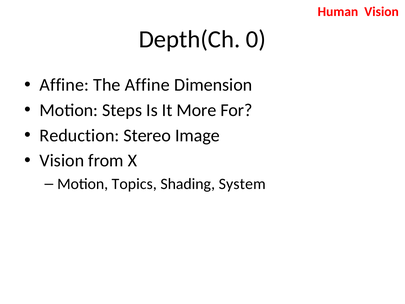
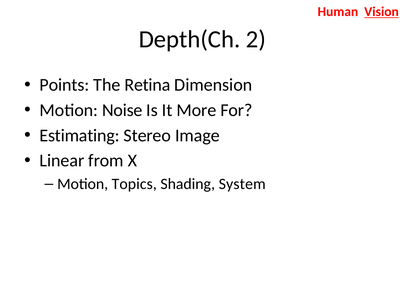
Vision underline: none -> present (382, 12)
0: 0 -> 2 (256, 39)
Affine: Affine -> Points (64, 85)
The Affine: Affine -> Retina (147, 85)
Steps: Steps -> Noise (122, 110)
Reduction: Reduction -> Estimating (80, 135)
Vision: Vision -> Linear (62, 161)
